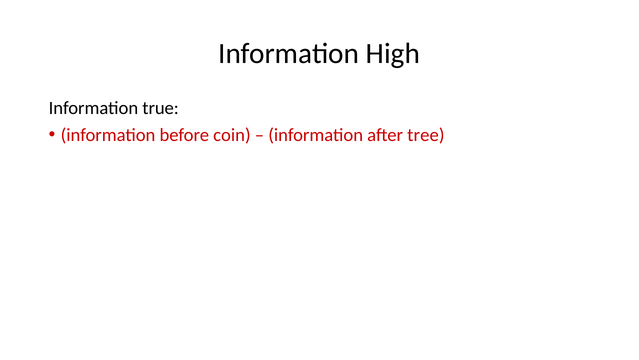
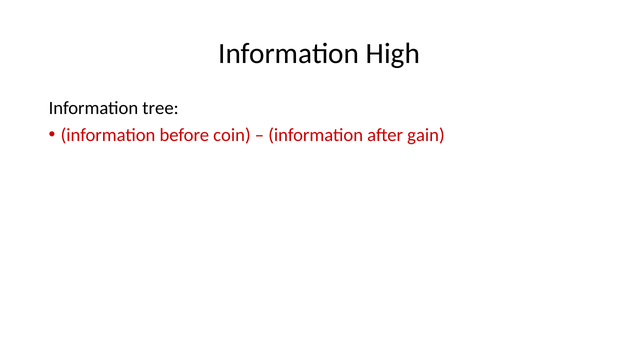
true: true -> tree (161, 108)
tree: tree -> gain (426, 135)
